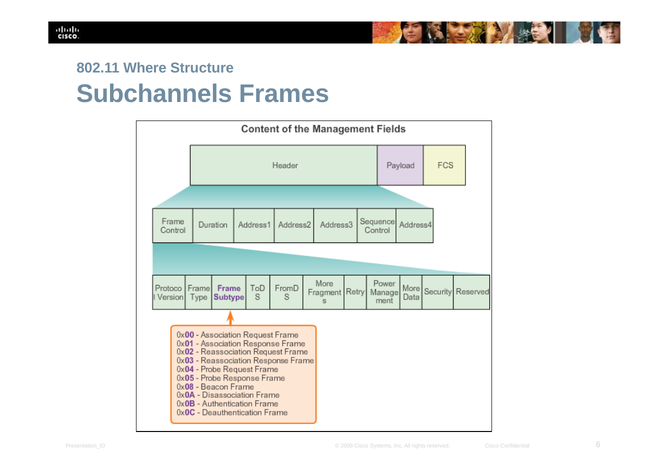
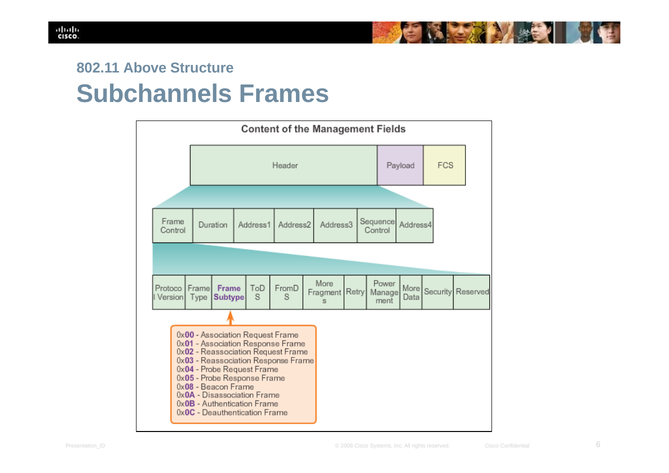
Where: Where -> Above (145, 68)
